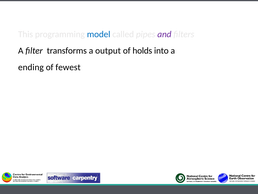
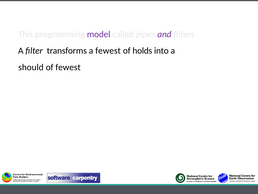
model colour: blue -> purple (99, 34)
a output: output -> fewest (108, 51)
ending: ending -> should (31, 67)
